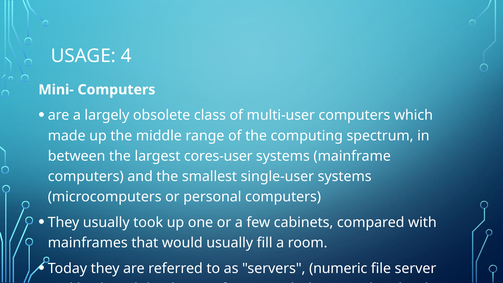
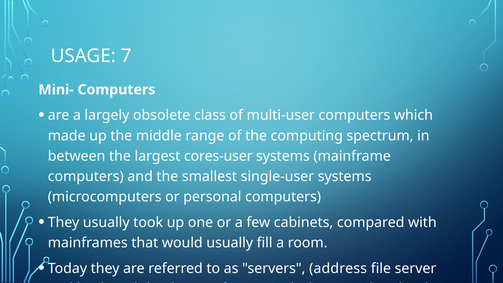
4: 4 -> 7 (126, 56)
numeric: numeric -> address (338, 268)
